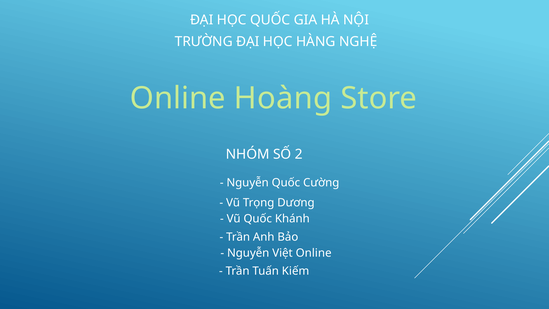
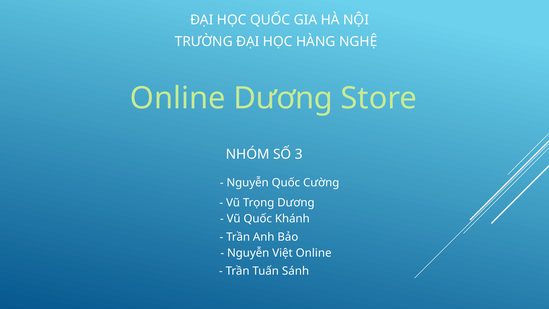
Online Hoàng: Hoàng -> Dương (283, 98)
2: 2 -> 3 (299, 154)
Kiếm: Kiếm -> Sánh (296, 271)
